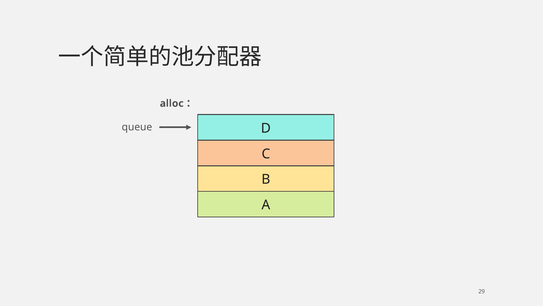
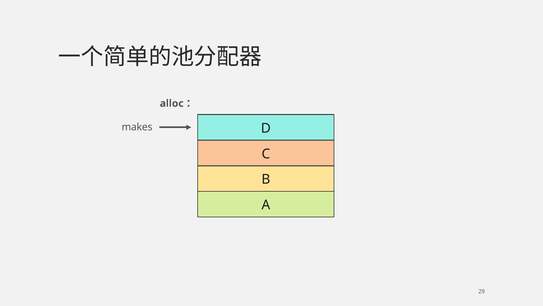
queue: queue -> makes (137, 127)
